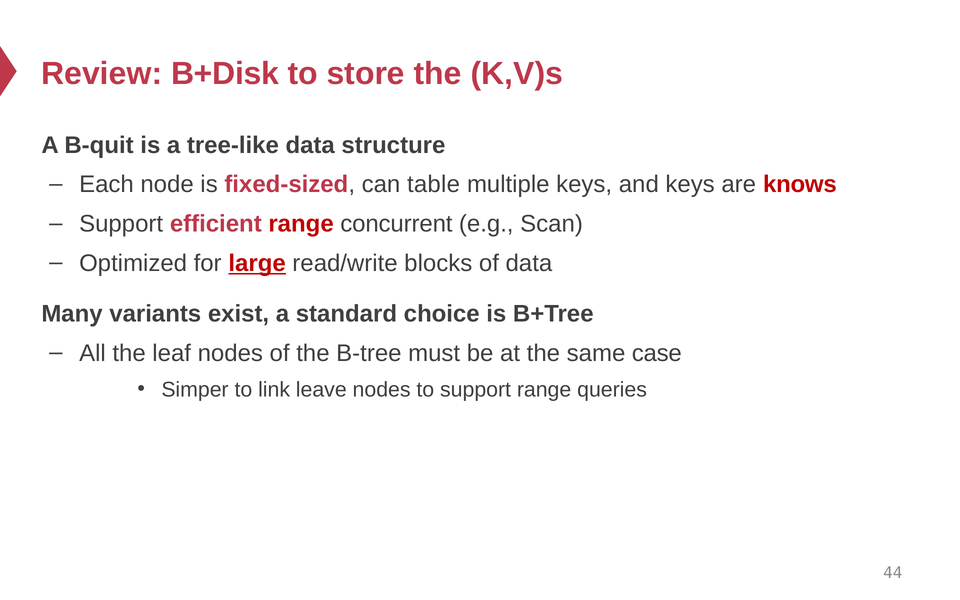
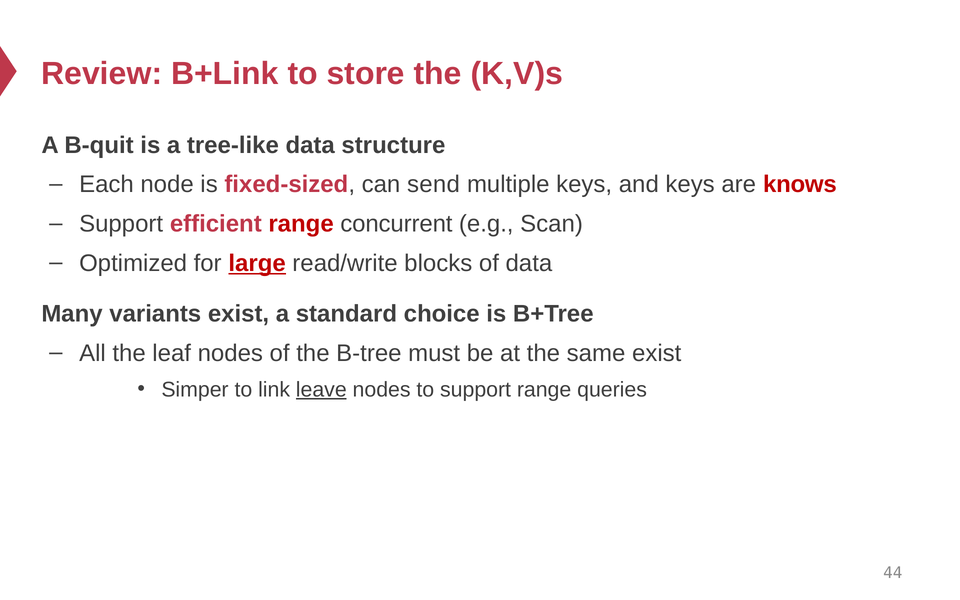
B+Disk: B+Disk -> B+Link (225, 74)
table: table -> send (433, 185)
same case: case -> exist (657, 353)
leave underline: none -> present (321, 389)
